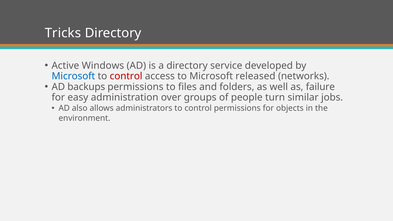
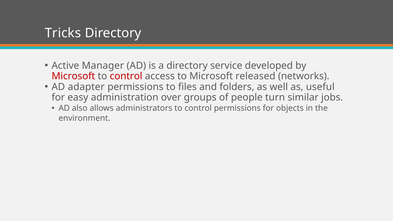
Windows: Windows -> Manager (103, 66)
Microsoft colour: blue -> red (73, 76)
backups: backups -> adapter (86, 87)
failure: failure -> useful (320, 87)
